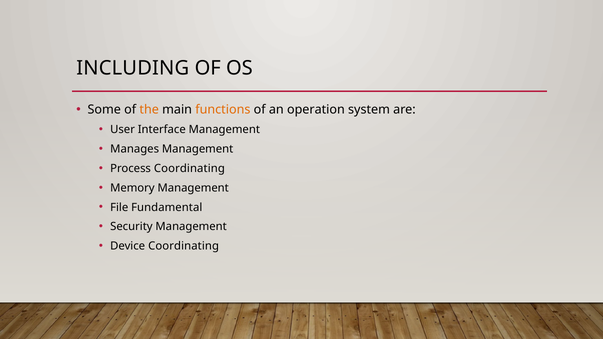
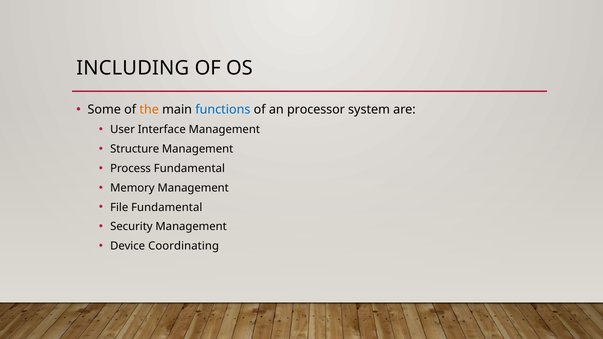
functions colour: orange -> blue (223, 110)
operation: operation -> processor (316, 110)
Manages: Manages -> Structure (135, 149)
Process Coordinating: Coordinating -> Fundamental (189, 169)
